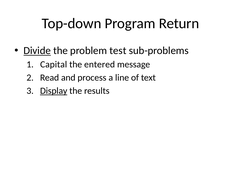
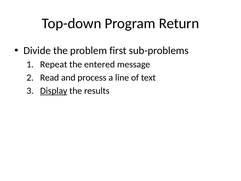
Divide underline: present -> none (37, 51)
test: test -> first (118, 51)
Capital: Capital -> Repeat (54, 64)
